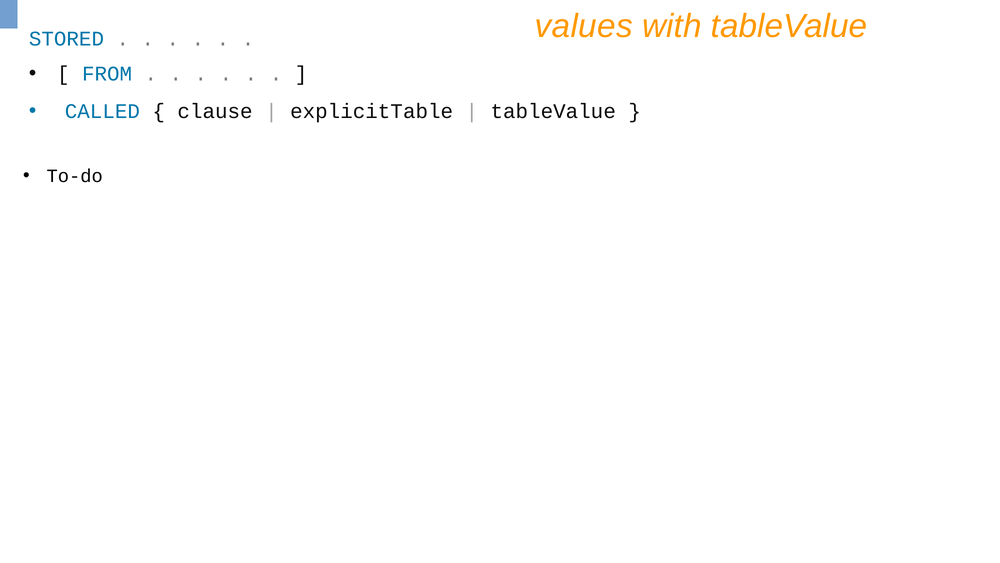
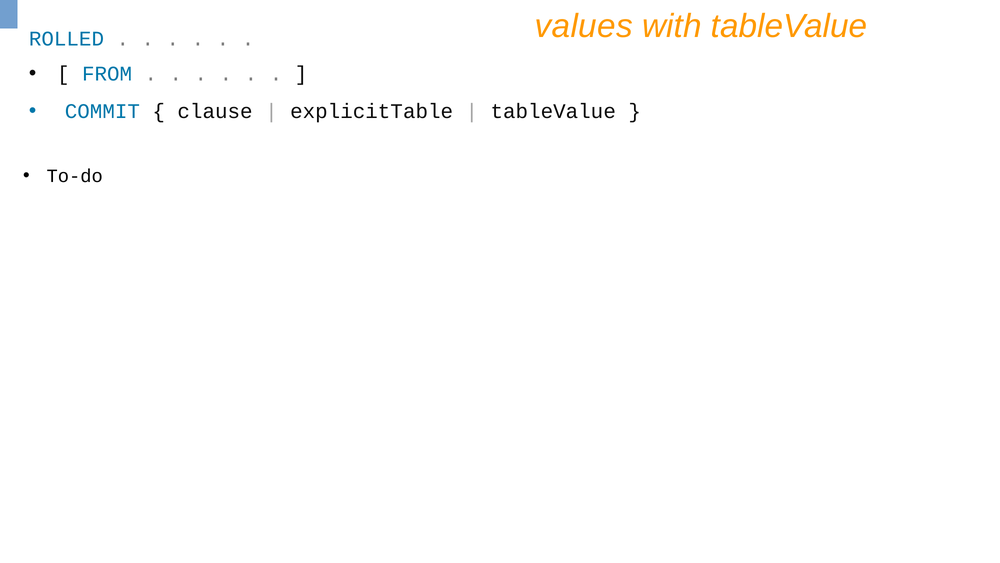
STORED: STORED -> ROLLED (66, 39)
CALLED: CALLED -> COMMIT (102, 111)
